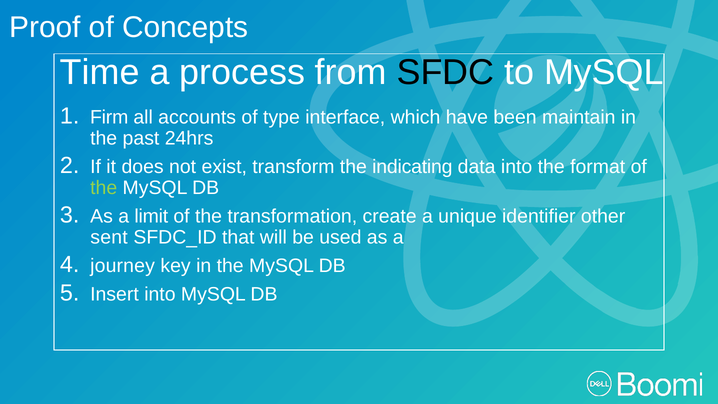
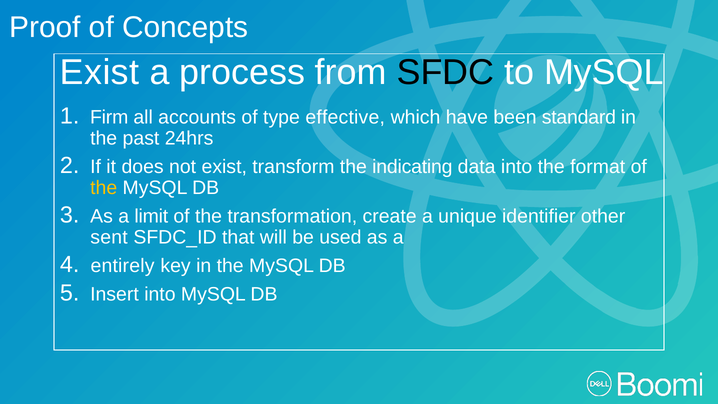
Time: Time -> Exist (100, 72)
interface: interface -> effective (345, 117)
maintain: maintain -> standard (579, 117)
the colour: light green -> yellow (104, 188)
journey: journey -> entirely (123, 266)
